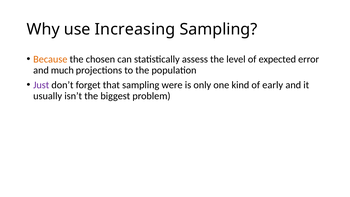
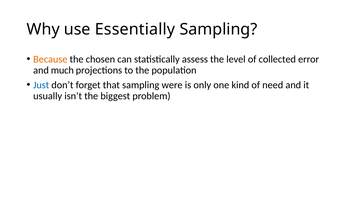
Increasing: Increasing -> Essentially (135, 29)
expected: expected -> collected (277, 59)
Just colour: purple -> blue (41, 85)
early: early -> need (273, 85)
